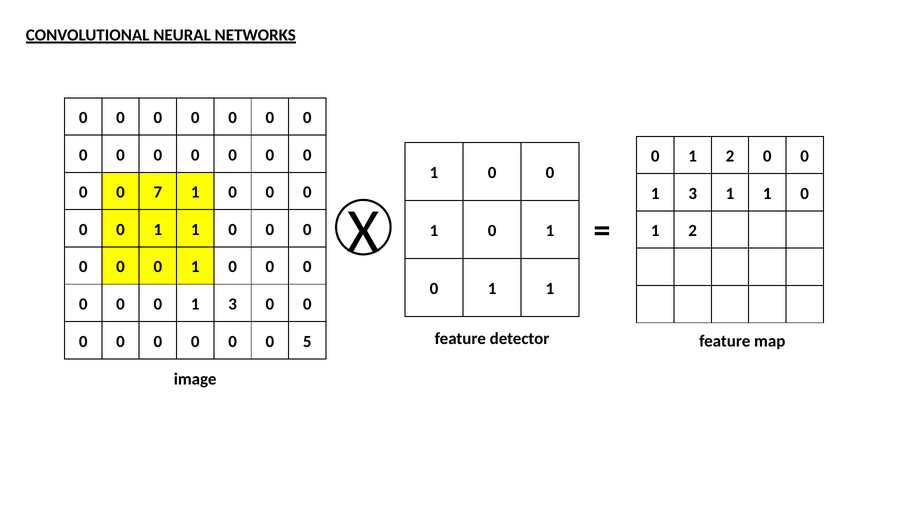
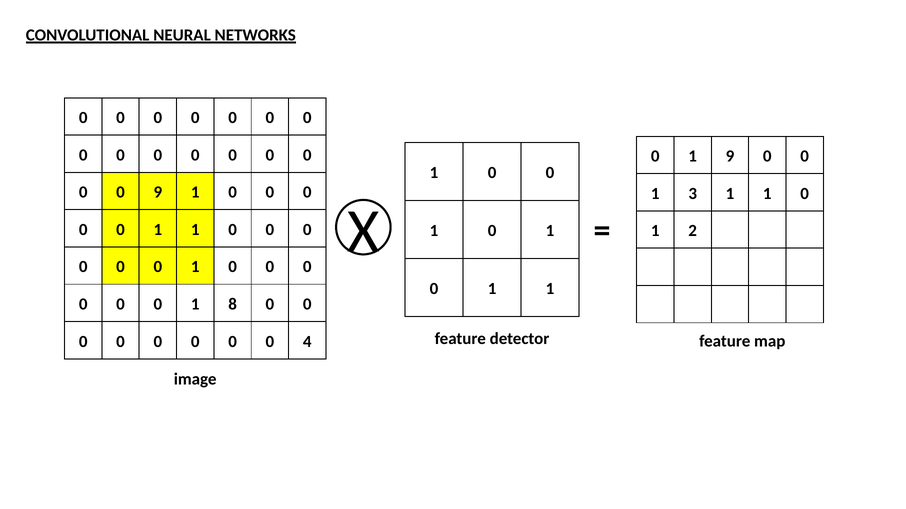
2: 2 -> 9 (730, 156)
0 7: 7 -> 9 (158, 192)
1 3: 3 -> 8 (233, 304)
5: 5 -> 4 (307, 342)
